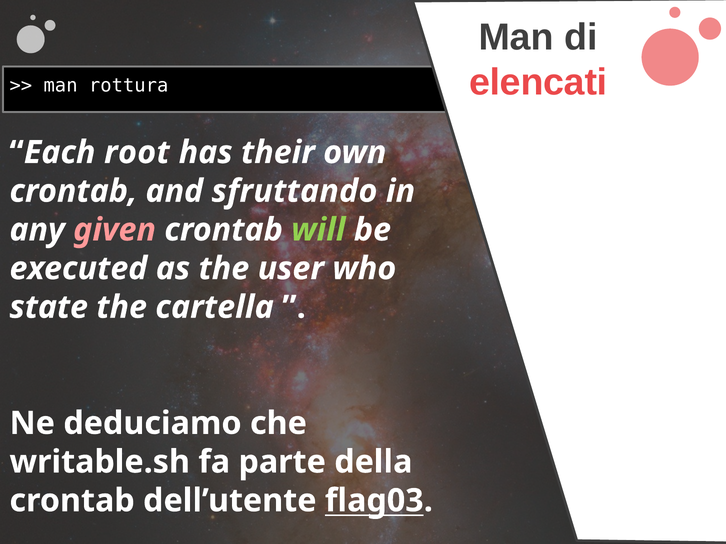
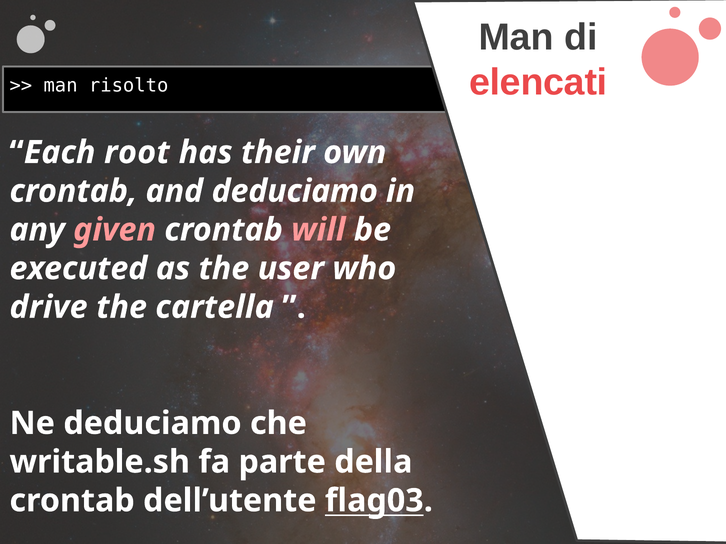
rottura: rottura -> risolto (129, 85)
and sfruttando: sfruttando -> deduciamo (295, 191)
will colour: light green -> pink (318, 230)
state: state -> drive (49, 307)
